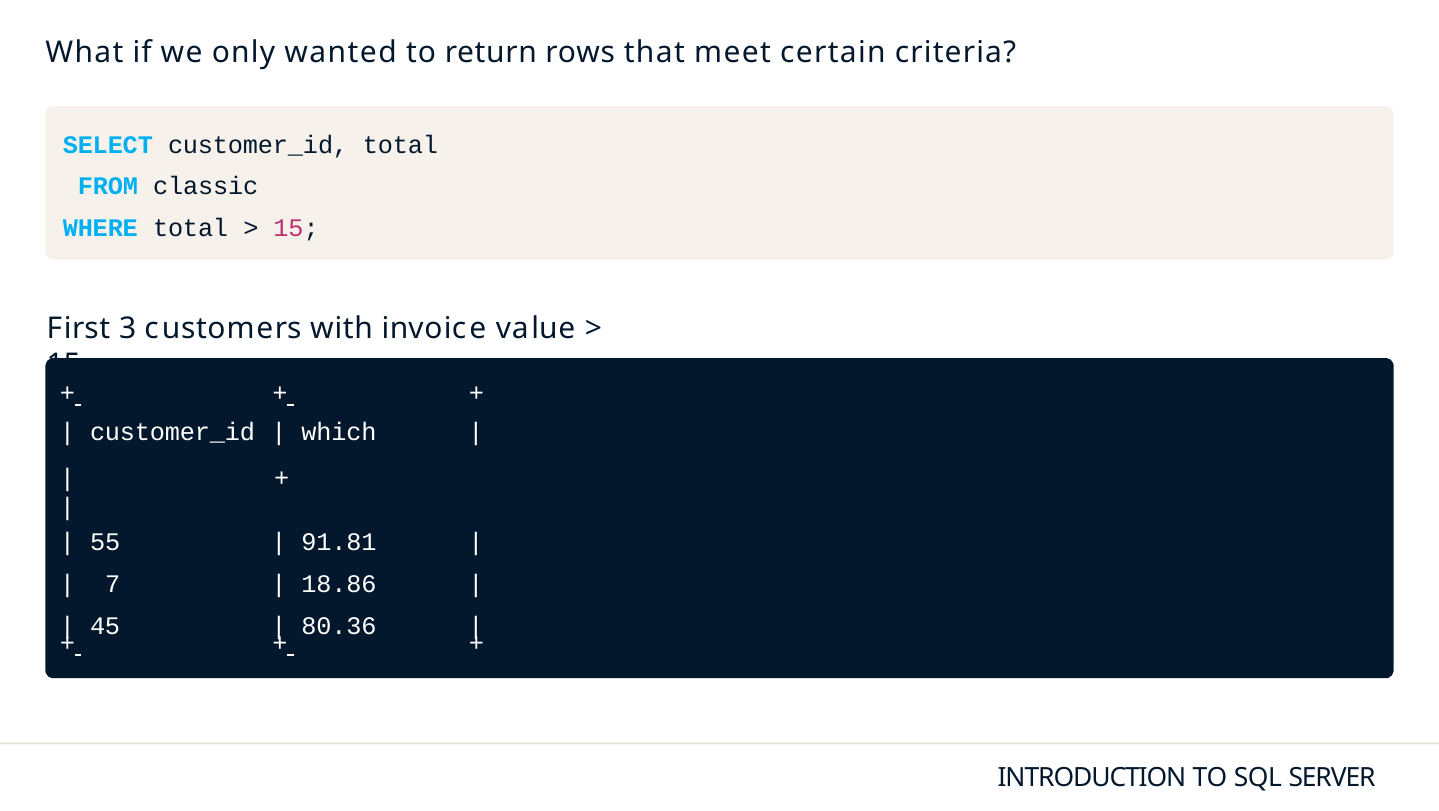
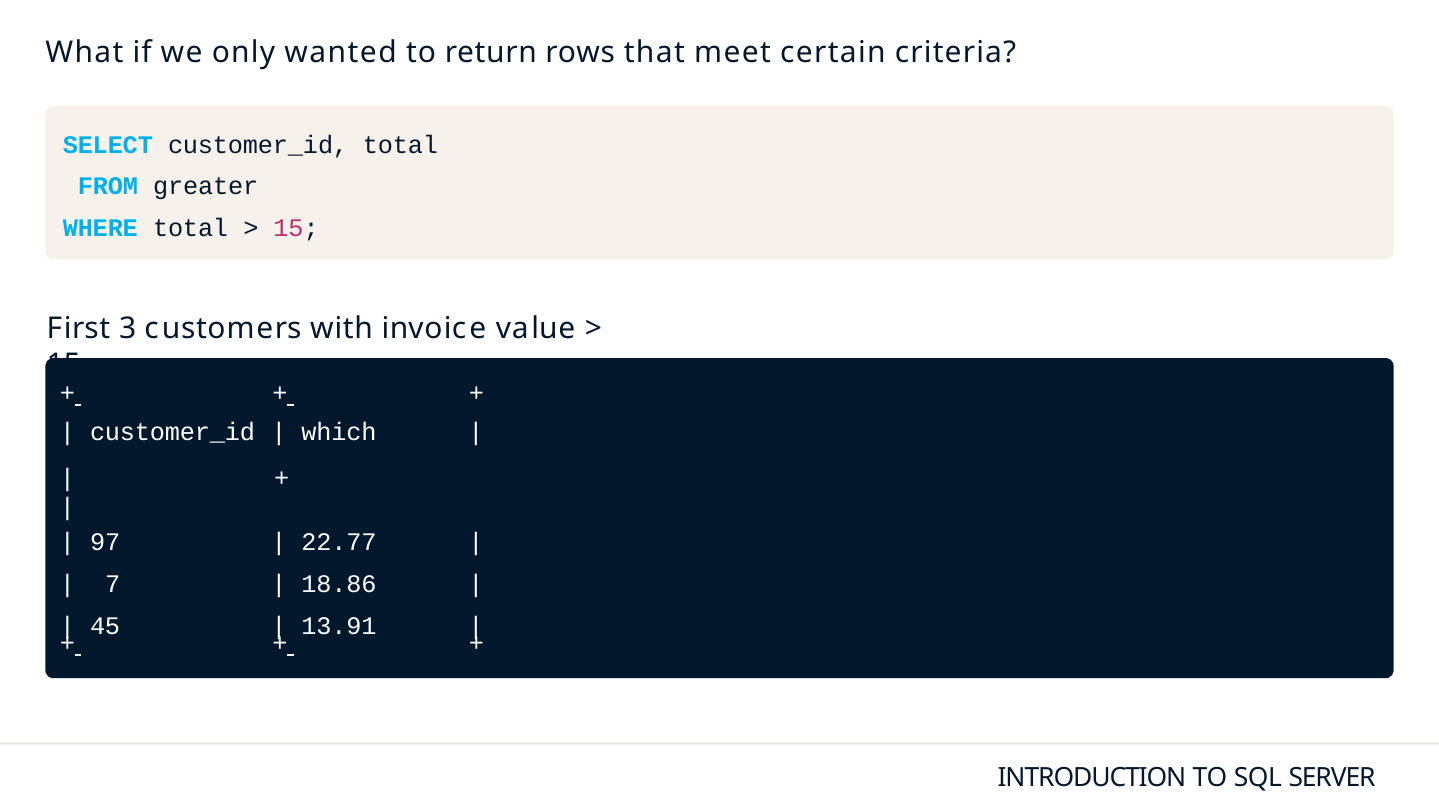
classic: classic -> greater (206, 186)
55: 55 -> 97 (105, 542)
91.81: 91.81 -> 22.77 (339, 542)
80.36: 80.36 -> 13.91 (339, 626)
